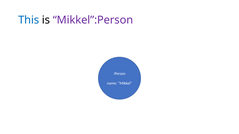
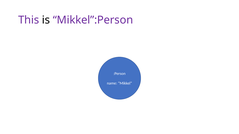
This colour: blue -> purple (29, 20)
